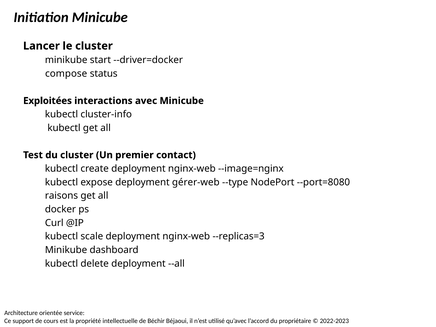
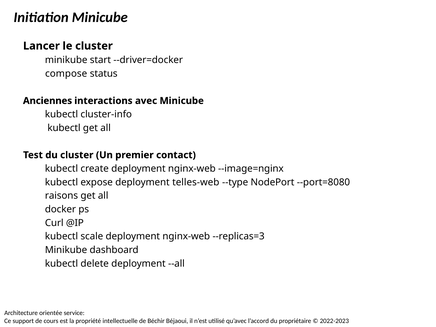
Exploitées: Exploitées -> Anciennes (48, 101)
gérer-web: gérer-web -> telles-web (196, 182)
